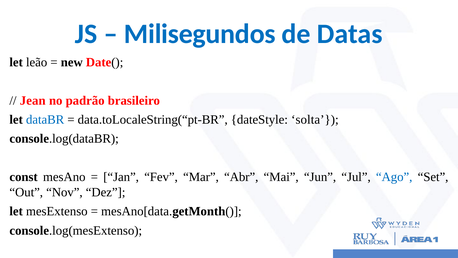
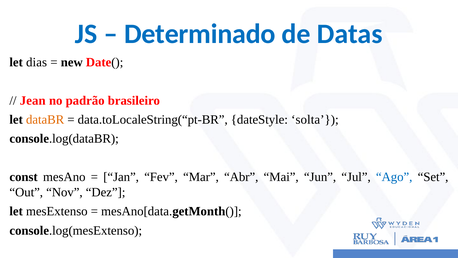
Milisegundos: Milisegundos -> Determinado (200, 34)
leão: leão -> dias (37, 62)
dataBR colour: blue -> orange (45, 119)
